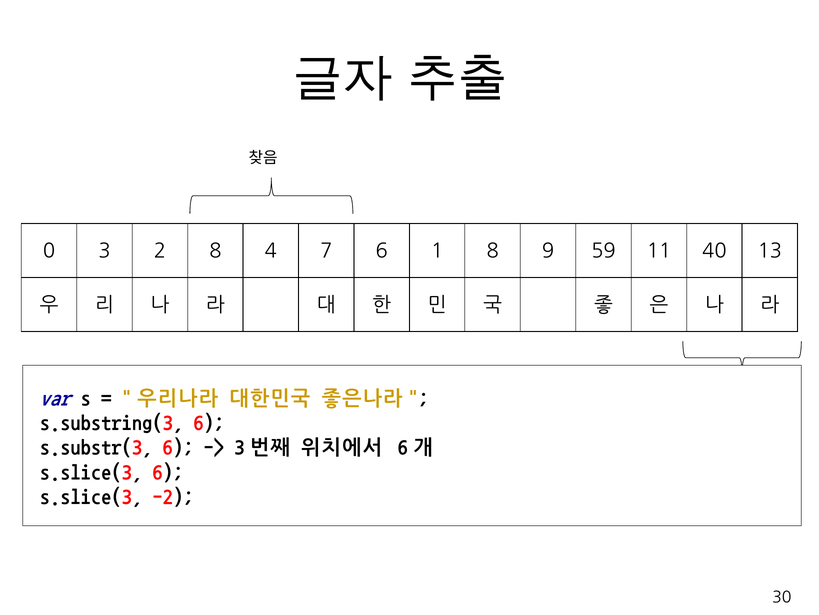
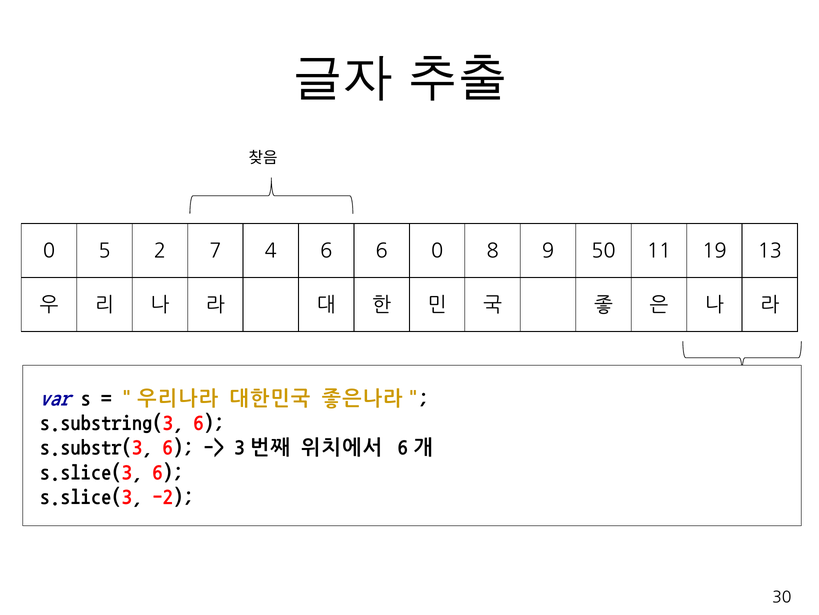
3: 3 -> 5 (104, 251)
2 8: 8 -> 7 (215, 251)
4 7: 7 -> 6 (326, 251)
6 1: 1 -> 0 (437, 251)
59: 59 -> 50 (603, 251)
40: 40 -> 19 (714, 251)
